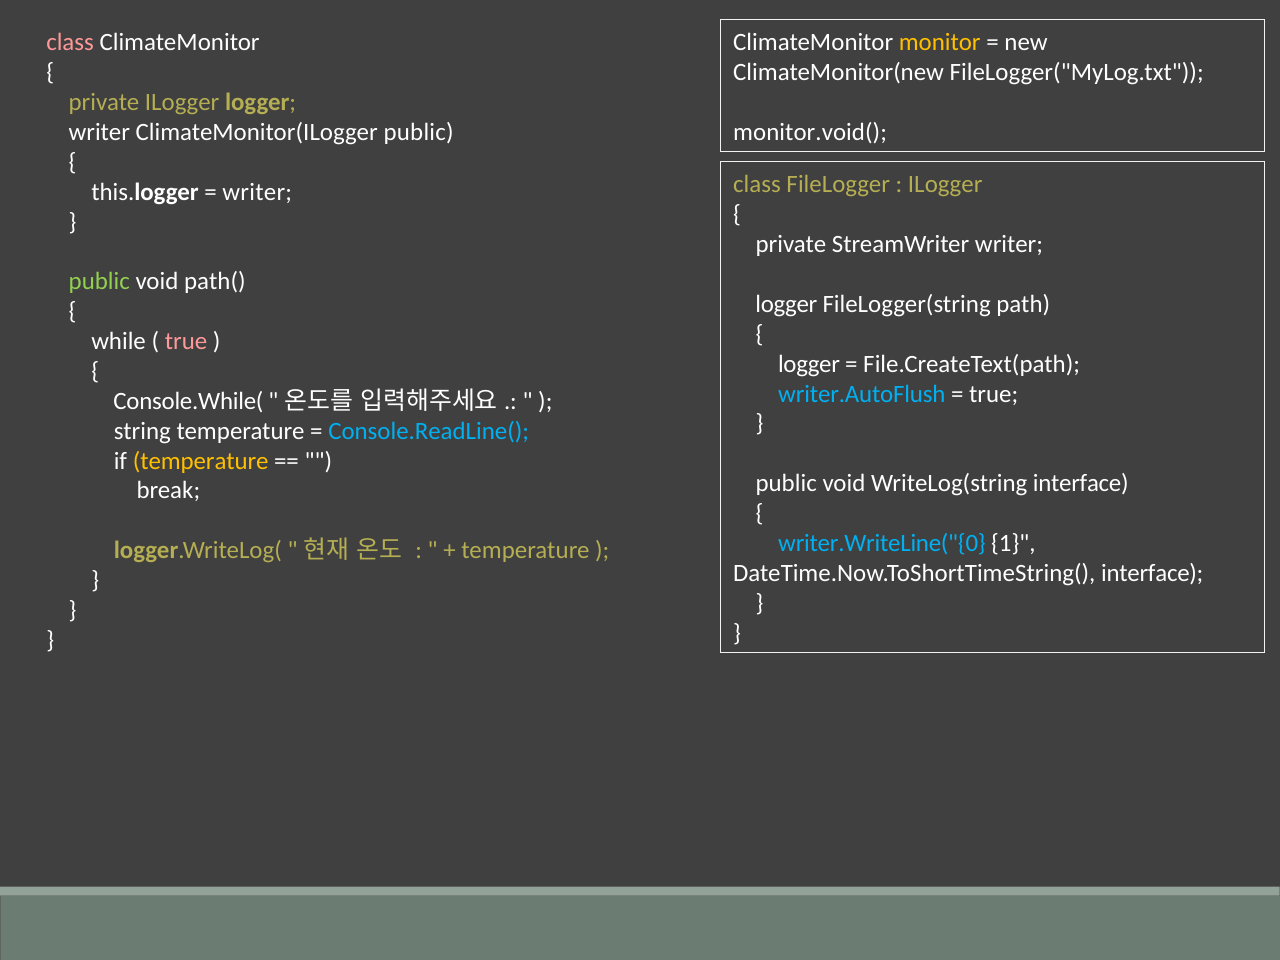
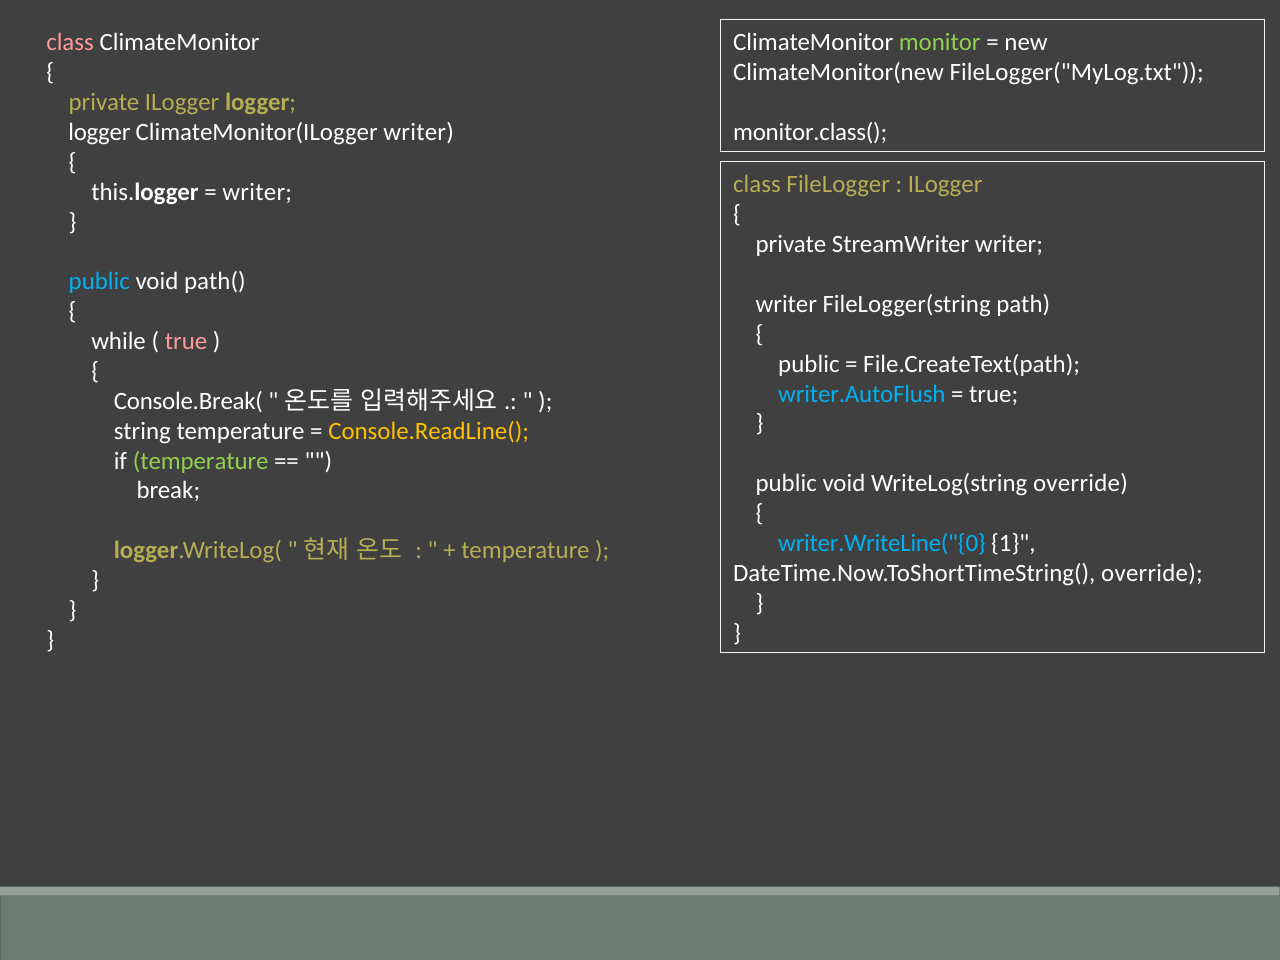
monitor colour: yellow -> light green (940, 43)
writer: writer -> logger (99, 132)
ClimateMonitor(ILogger public: public -> writer (419, 132)
monitor.void(: monitor.void( -> monitor.class( (810, 132)
public colour: light green -> light blue (99, 282)
logger: logger -> writer (786, 304)
logger: logger -> public (809, 364)
Console.While(: Console.While( -> Console.Break( (188, 401)
Console.ReadLine( colour: light blue -> yellow (429, 431)
temperature colour: yellow -> light green (201, 461)
WriteLog(string interface: interface -> override (1080, 483)
DateTime.Now.ToShortTimeString( interface: interface -> override (1152, 573)
